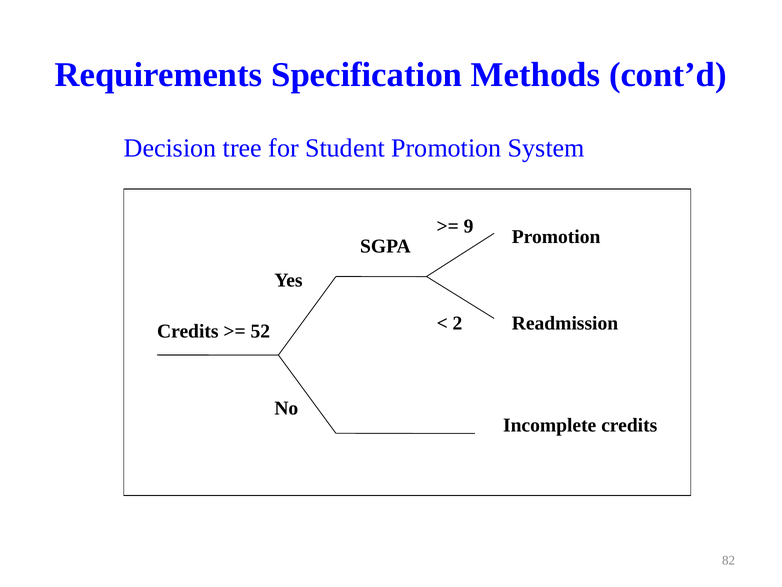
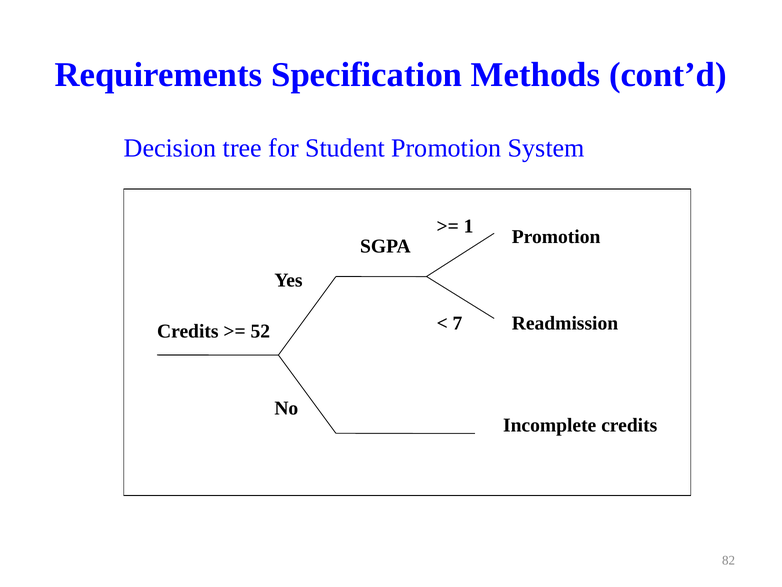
9: 9 -> 1 (469, 226)
2: 2 -> 7 (457, 323)
